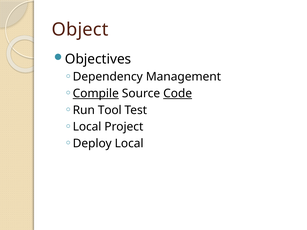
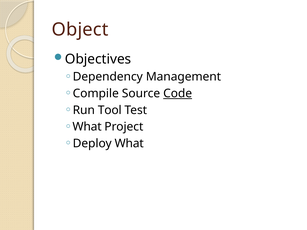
Compile underline: present -> none (96, 94)
Local: Local -> What (87, 127)
Deploy Local: Local -> What (129, 144)
